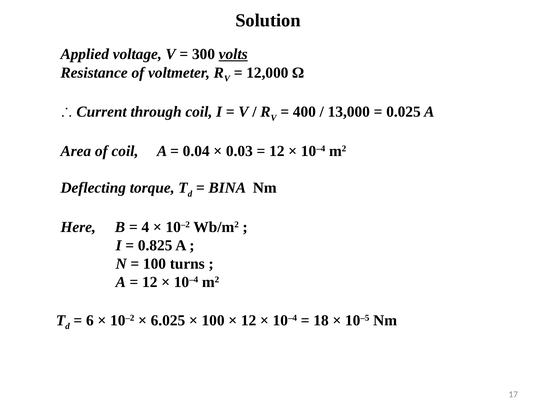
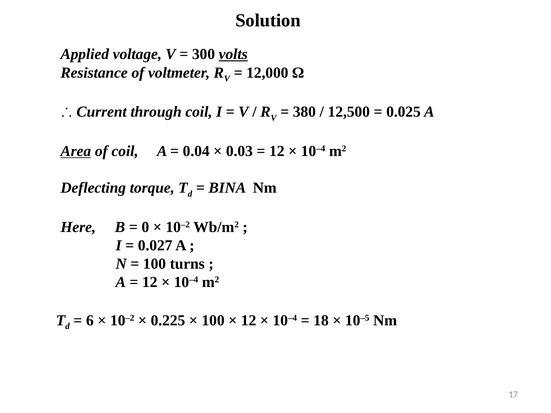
400: 400 -> 380 (304, 112)
13,000: 13,000 -> 12,500 (349, 112)
Area underline: none -> present (76, 151)
4: 4 -> 0 (145, 227)
0.825: 0.825 -> 0.027 (155, 246)
6.025: 6.025 -> 0.225 (168, 321)
